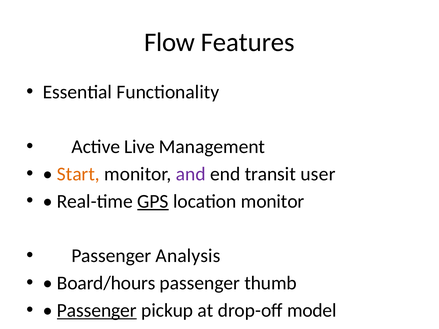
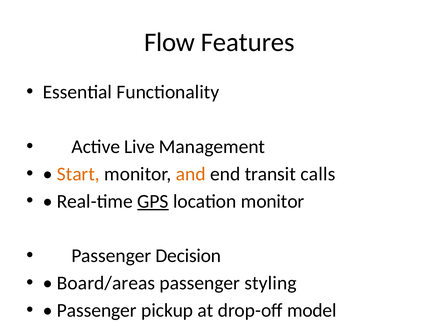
and colour: purple -> orange (191, 174)
user: user -> calls (318, 174)
Analysis: Analysis -> Decision (188, 256)
Board/hours: Board/hours -> Board/areas (106, 283)
thumb: thumb -> styling (271, 283)
Passenger underline: present -> none (97, 311)
